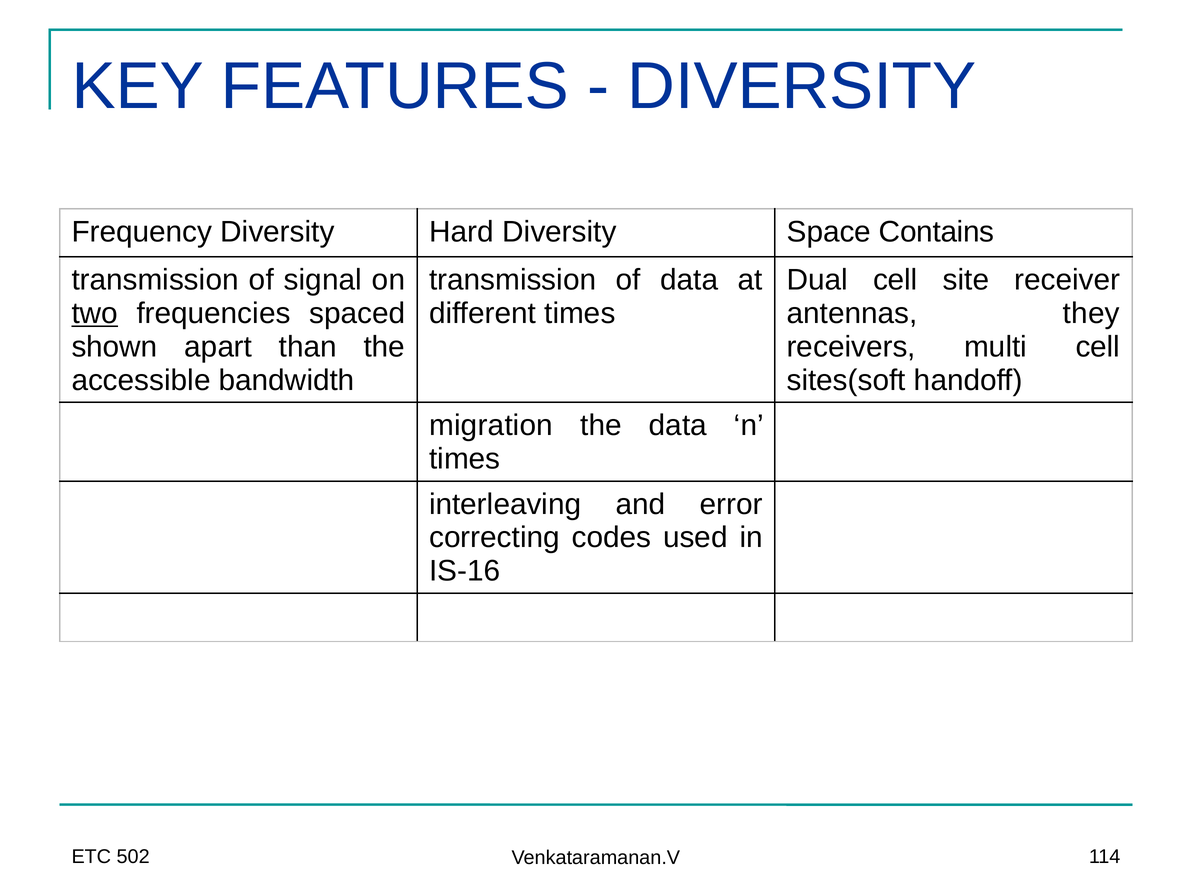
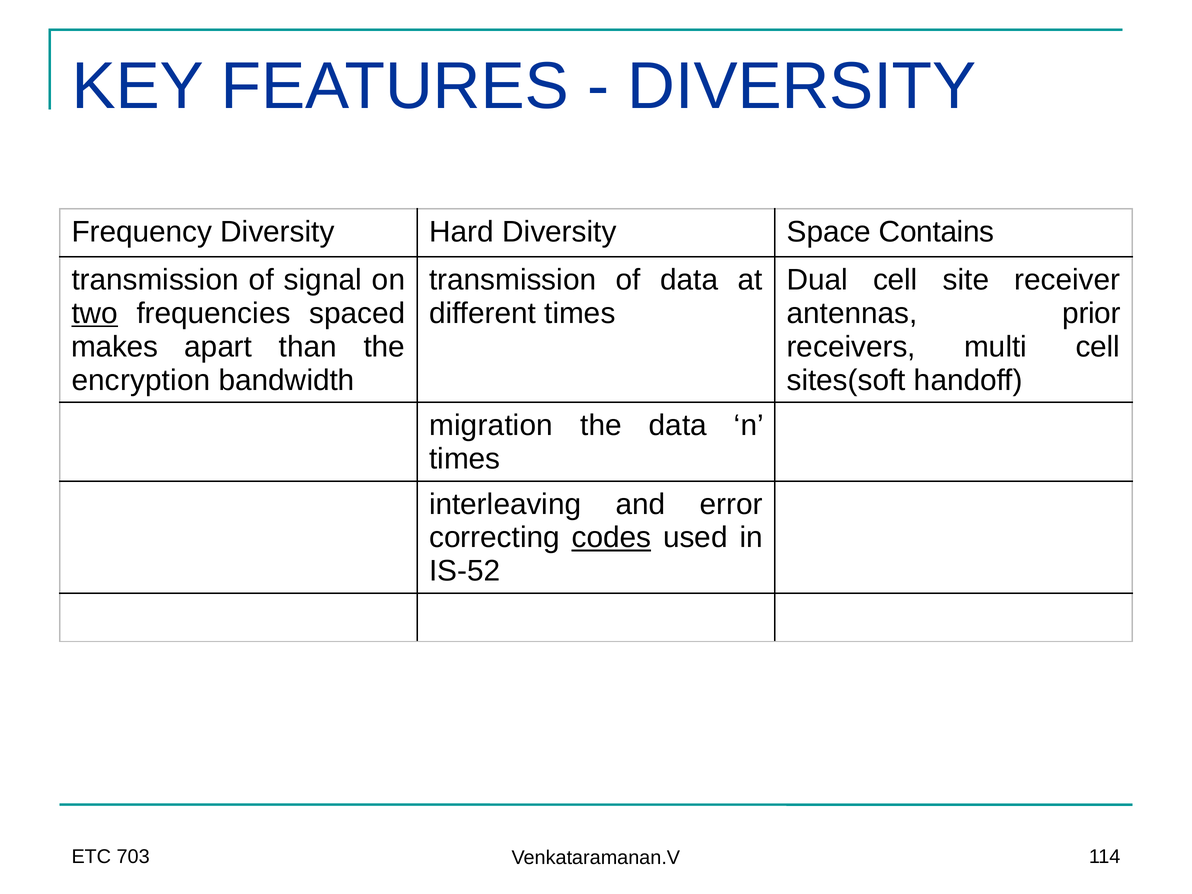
they: they -> prior (1091, 313)
shown: shown -> makes (115, 347)
accessible: accessible -> encryption (141, 380)
codes underline: none -> present (611, 538)
IS-16: IS-16 -> IS-52 (465, 571)
502: 502 -> 703 (133, 857)
